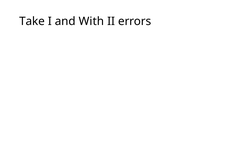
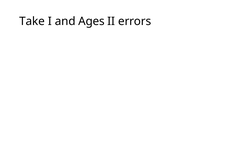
With: With -> Ages (91, 21)
